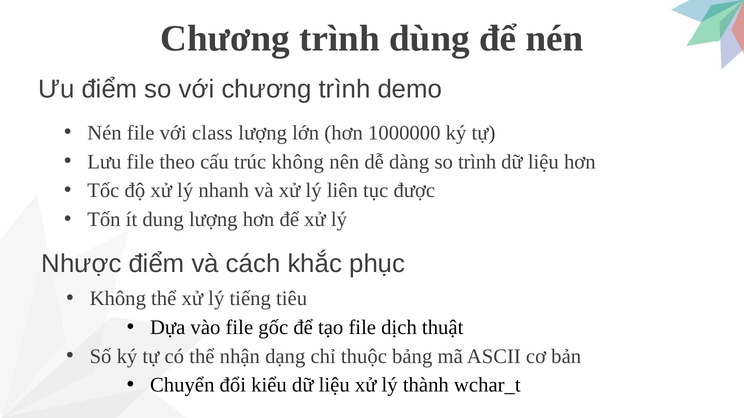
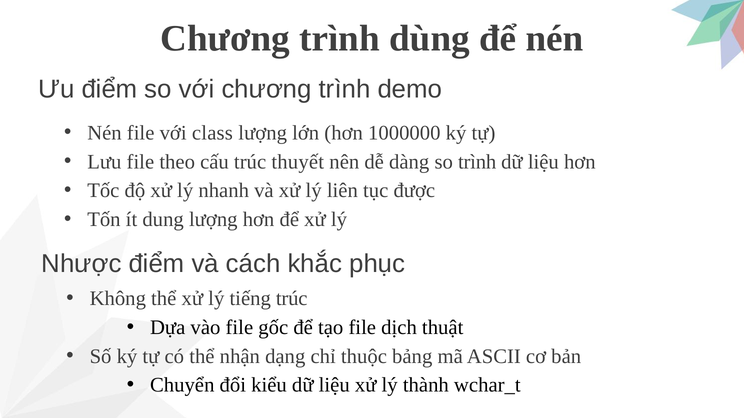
trúc không: không -> thuyết (298, 162)
tiếng tiêu: tiêu -> trúc (292, 299)
